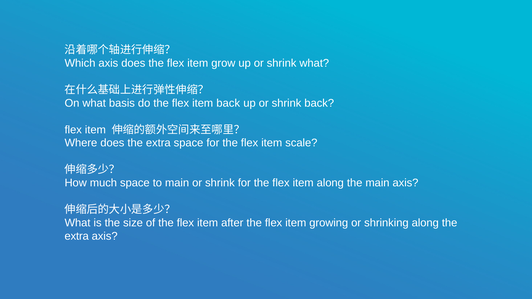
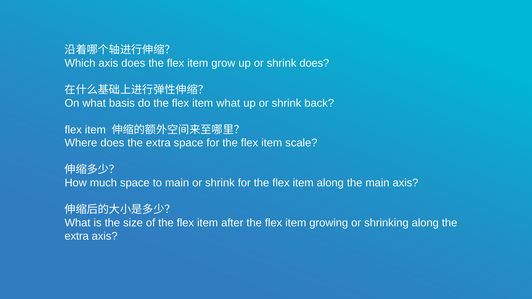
shrink what: what -> does (314, 63)
item back: back -> what (228, 103)
